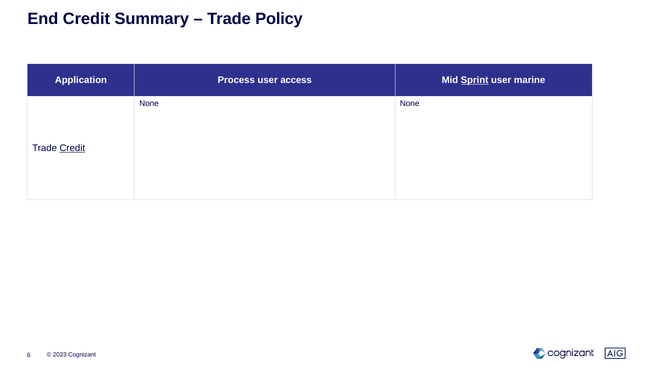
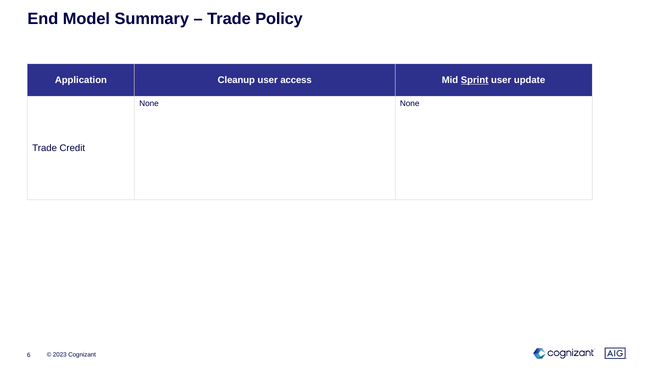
End Credit: Credit -> Model (86, 19)
Process: Process -> Cleanup (236, 80)
marine: marine -> update (530, 80)
Credit underline: present -> none (72, 148)
